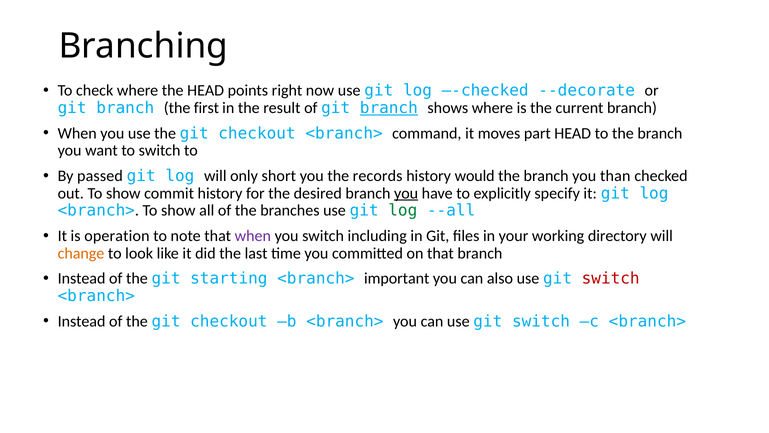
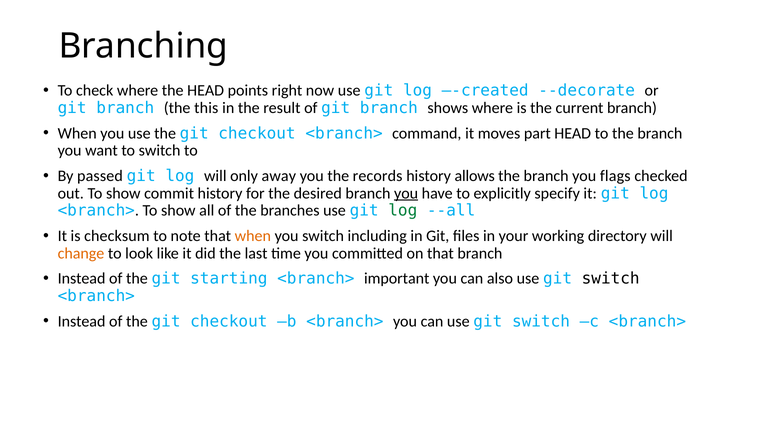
–-checked: –-checked -> –-created (485, 91)
first: first -> this (206, 108)
branch underline: present -> none (389, 108)
short: short -> away (279, 176)
would: would -> allows (475, 176)
than: than -> flags (615, 176)
operation: operation -> checksum (117, 236)
when colour: purple -> orange (253, 236)
switch colour: red -> black (611, 278)
